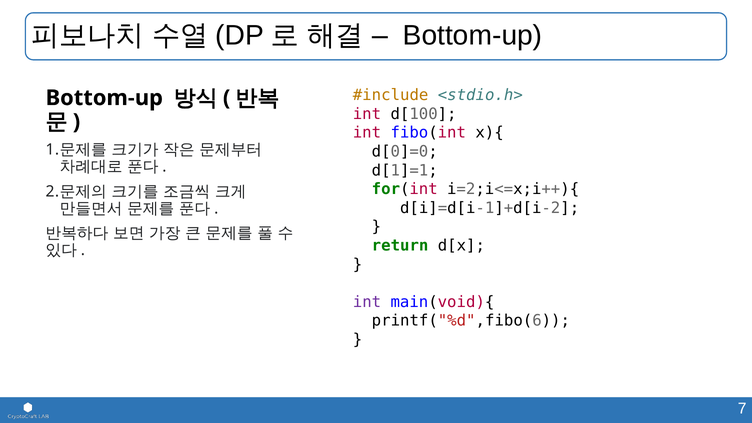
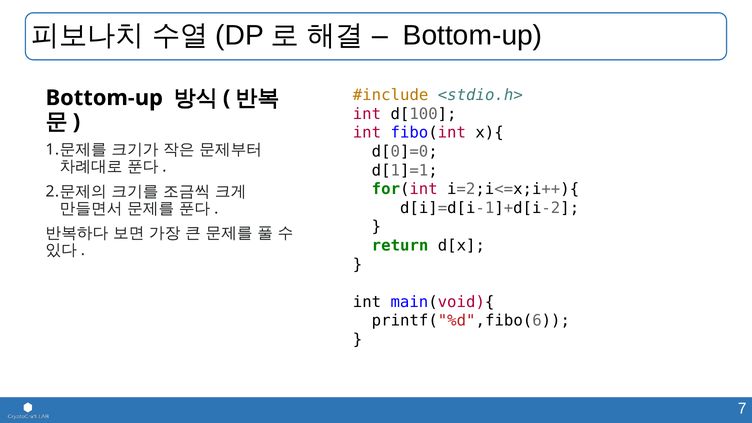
int colour: purple -> black (367, 302)
